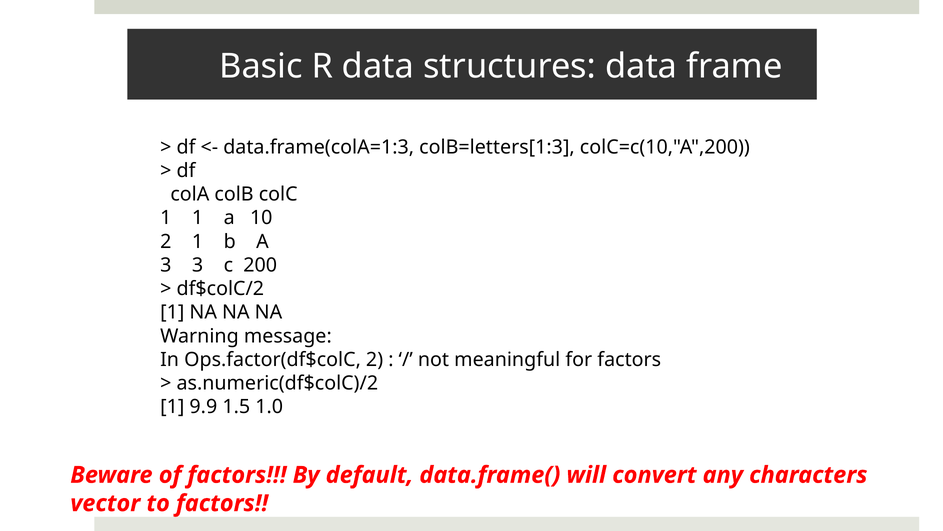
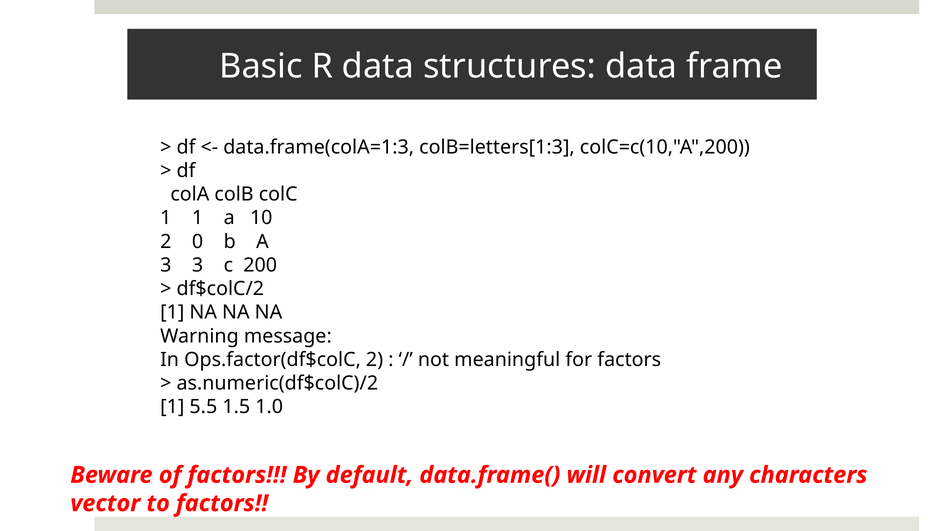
2 1: 1 -> 0 (198, 241)
9.9: 9.9 -> 5.5 (203, 406)
